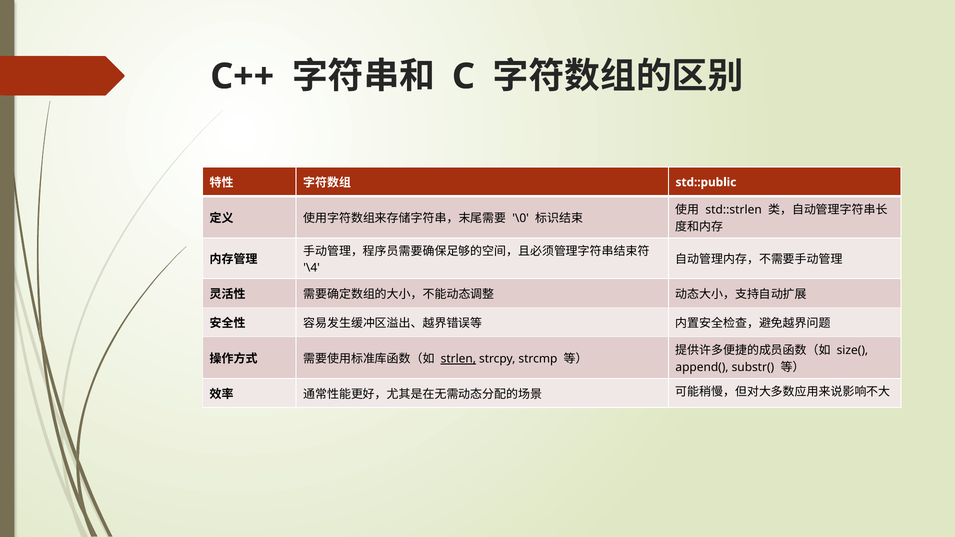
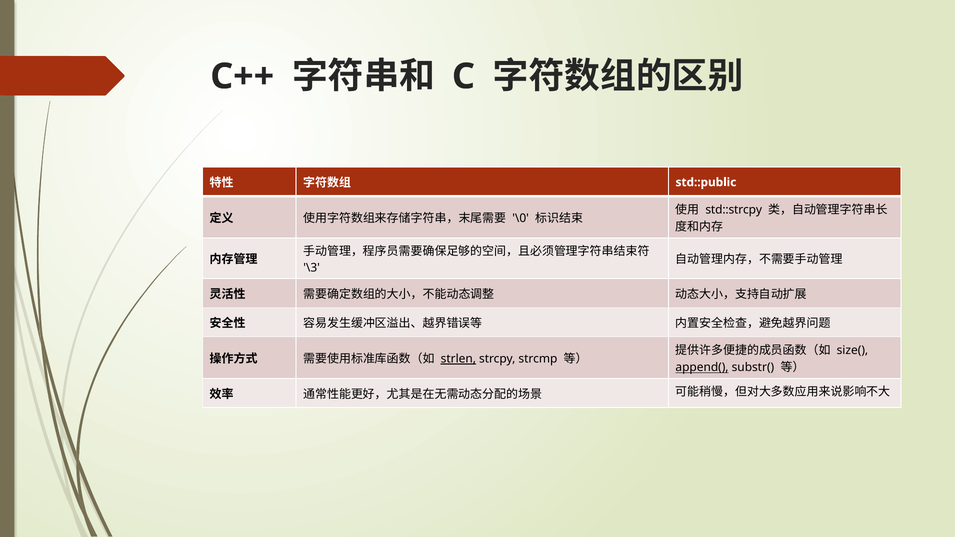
std::strlen: std::strlen -> std::strcpy (734, 210)
\4: \4 -> \3 (312, 268)
append( underline: none -> present (702, 368)
